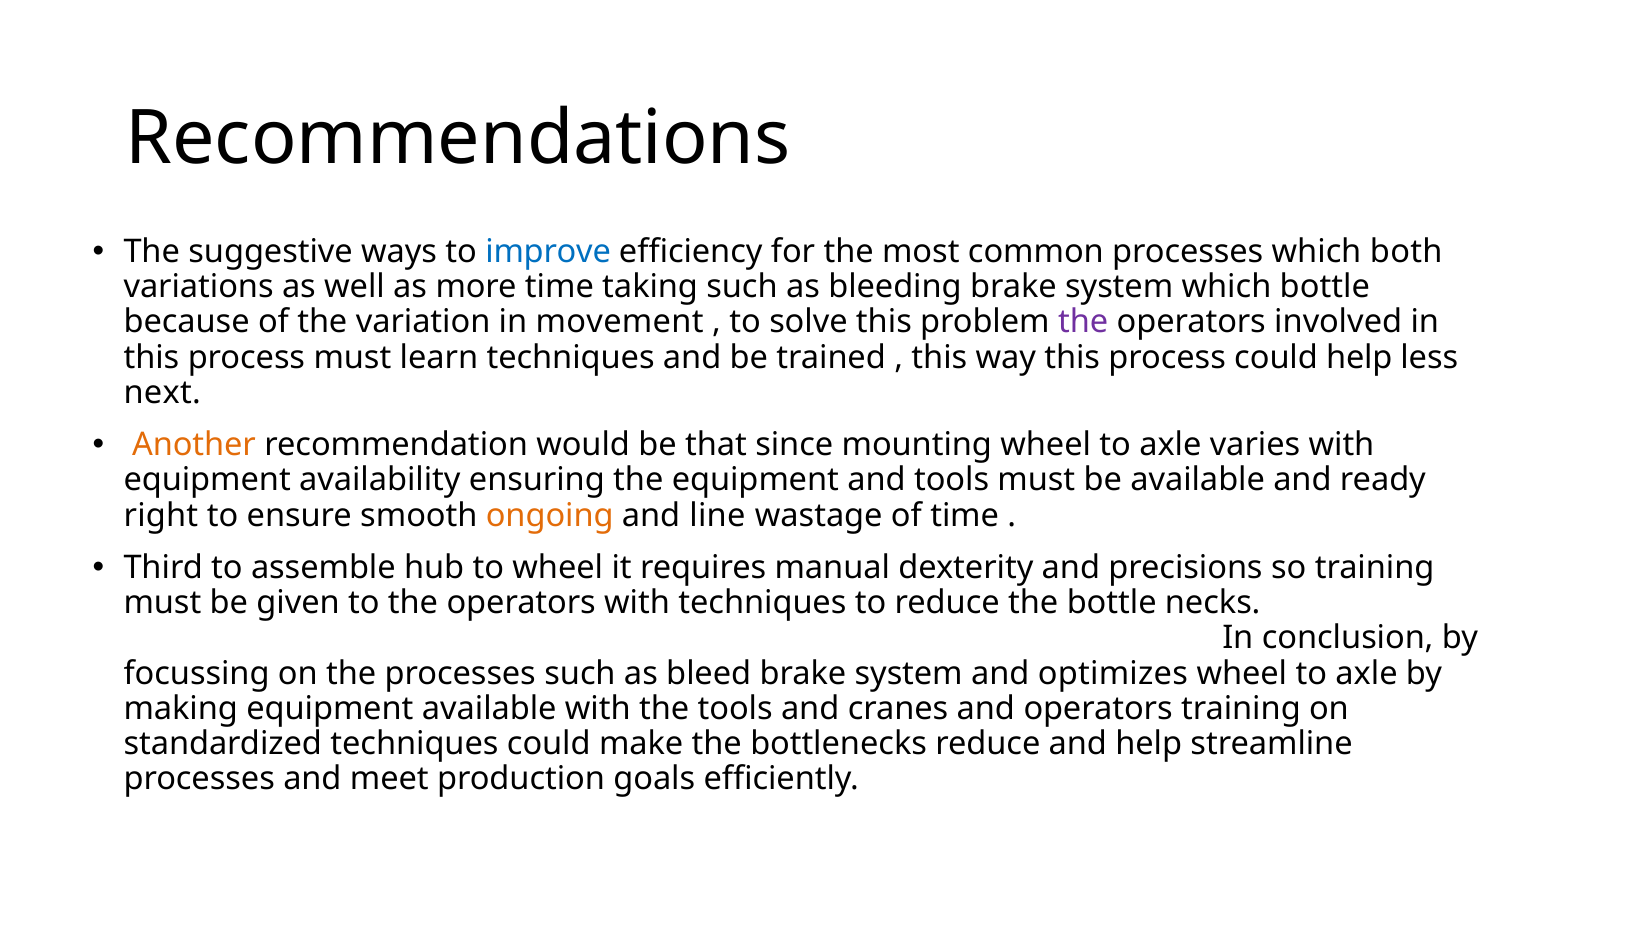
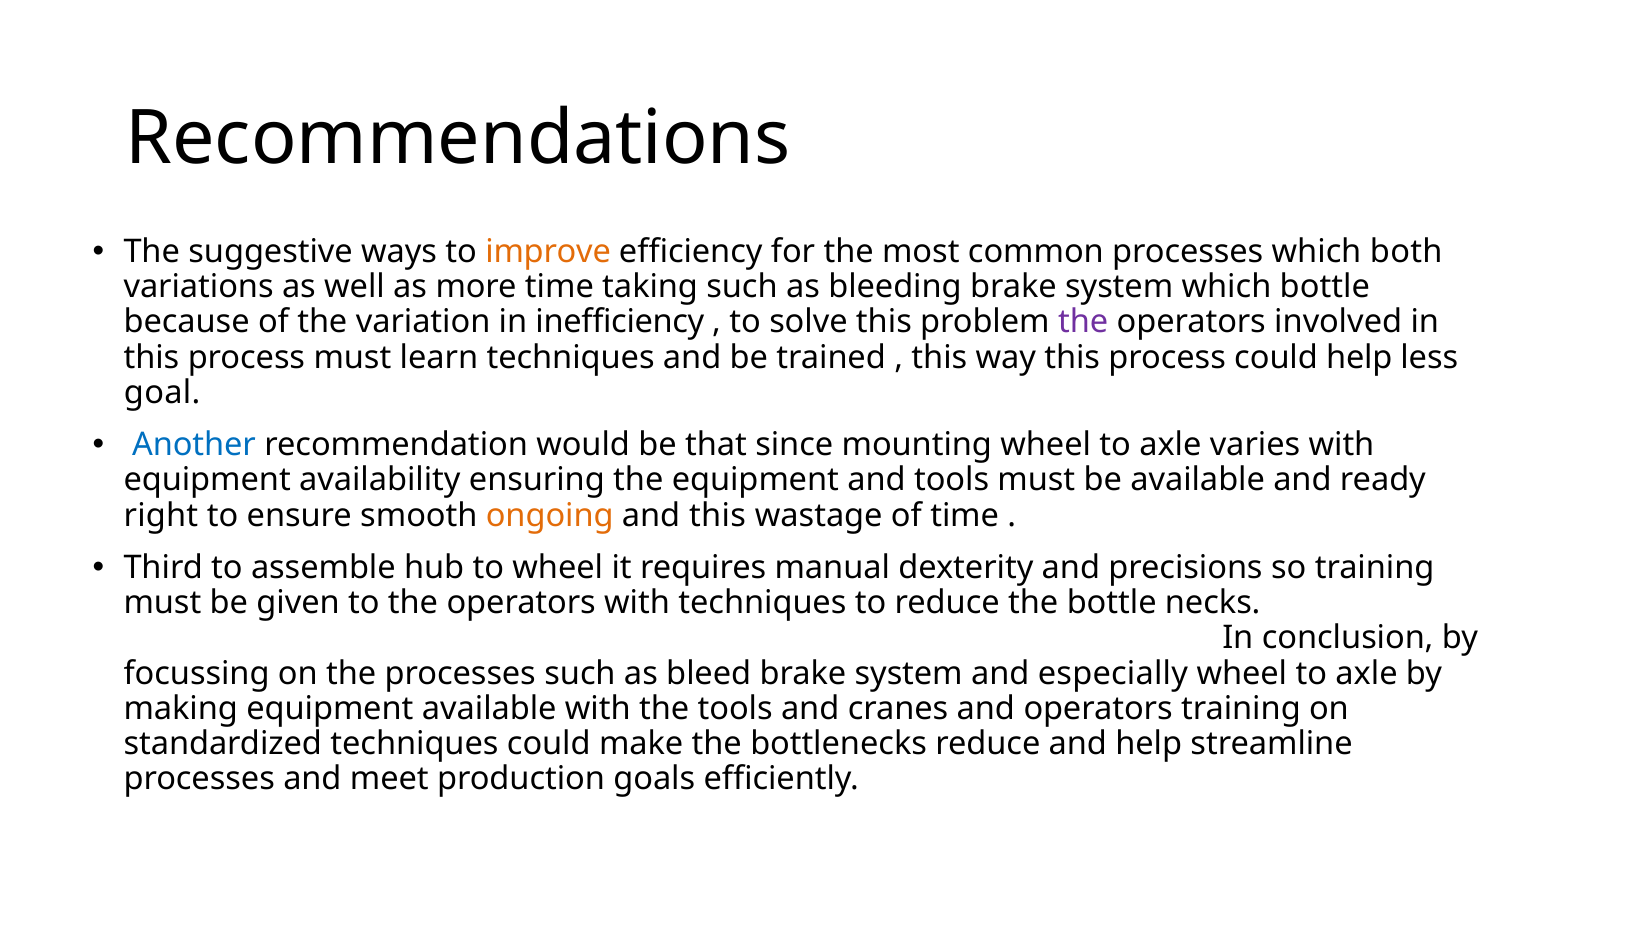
improve colour: blue -> orange (548, 252)
movement: movement -> inefficiency (620, 322)
next: next -> goal (162, 393)
Another colour: orange -> blue (194, 445)
and line: line -> this (717, 515)
optimizes: optimizes -> especially (1113, 673)
